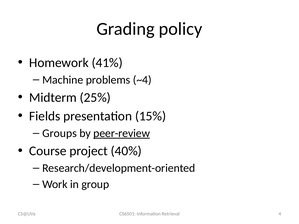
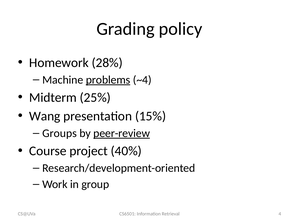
41%: 41% -> 28% (107, 63)
problems underline: none -> present (108, 80)
Fields: Fields -> Wang (45, 116)
